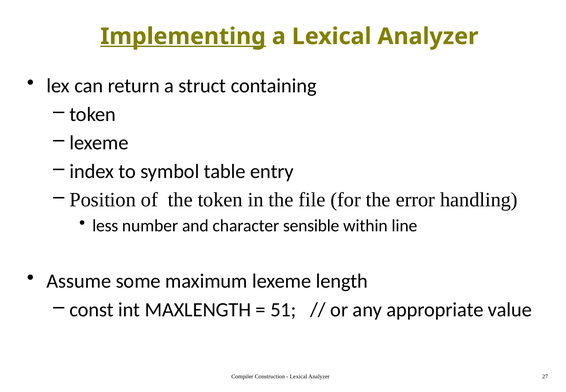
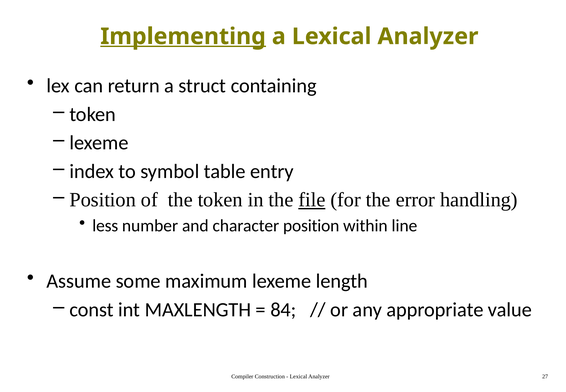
file underline: none -> present (312, 200)
character sensible: sensible -> position (311, 226)
51: 51 -> 84 (283, 310)
